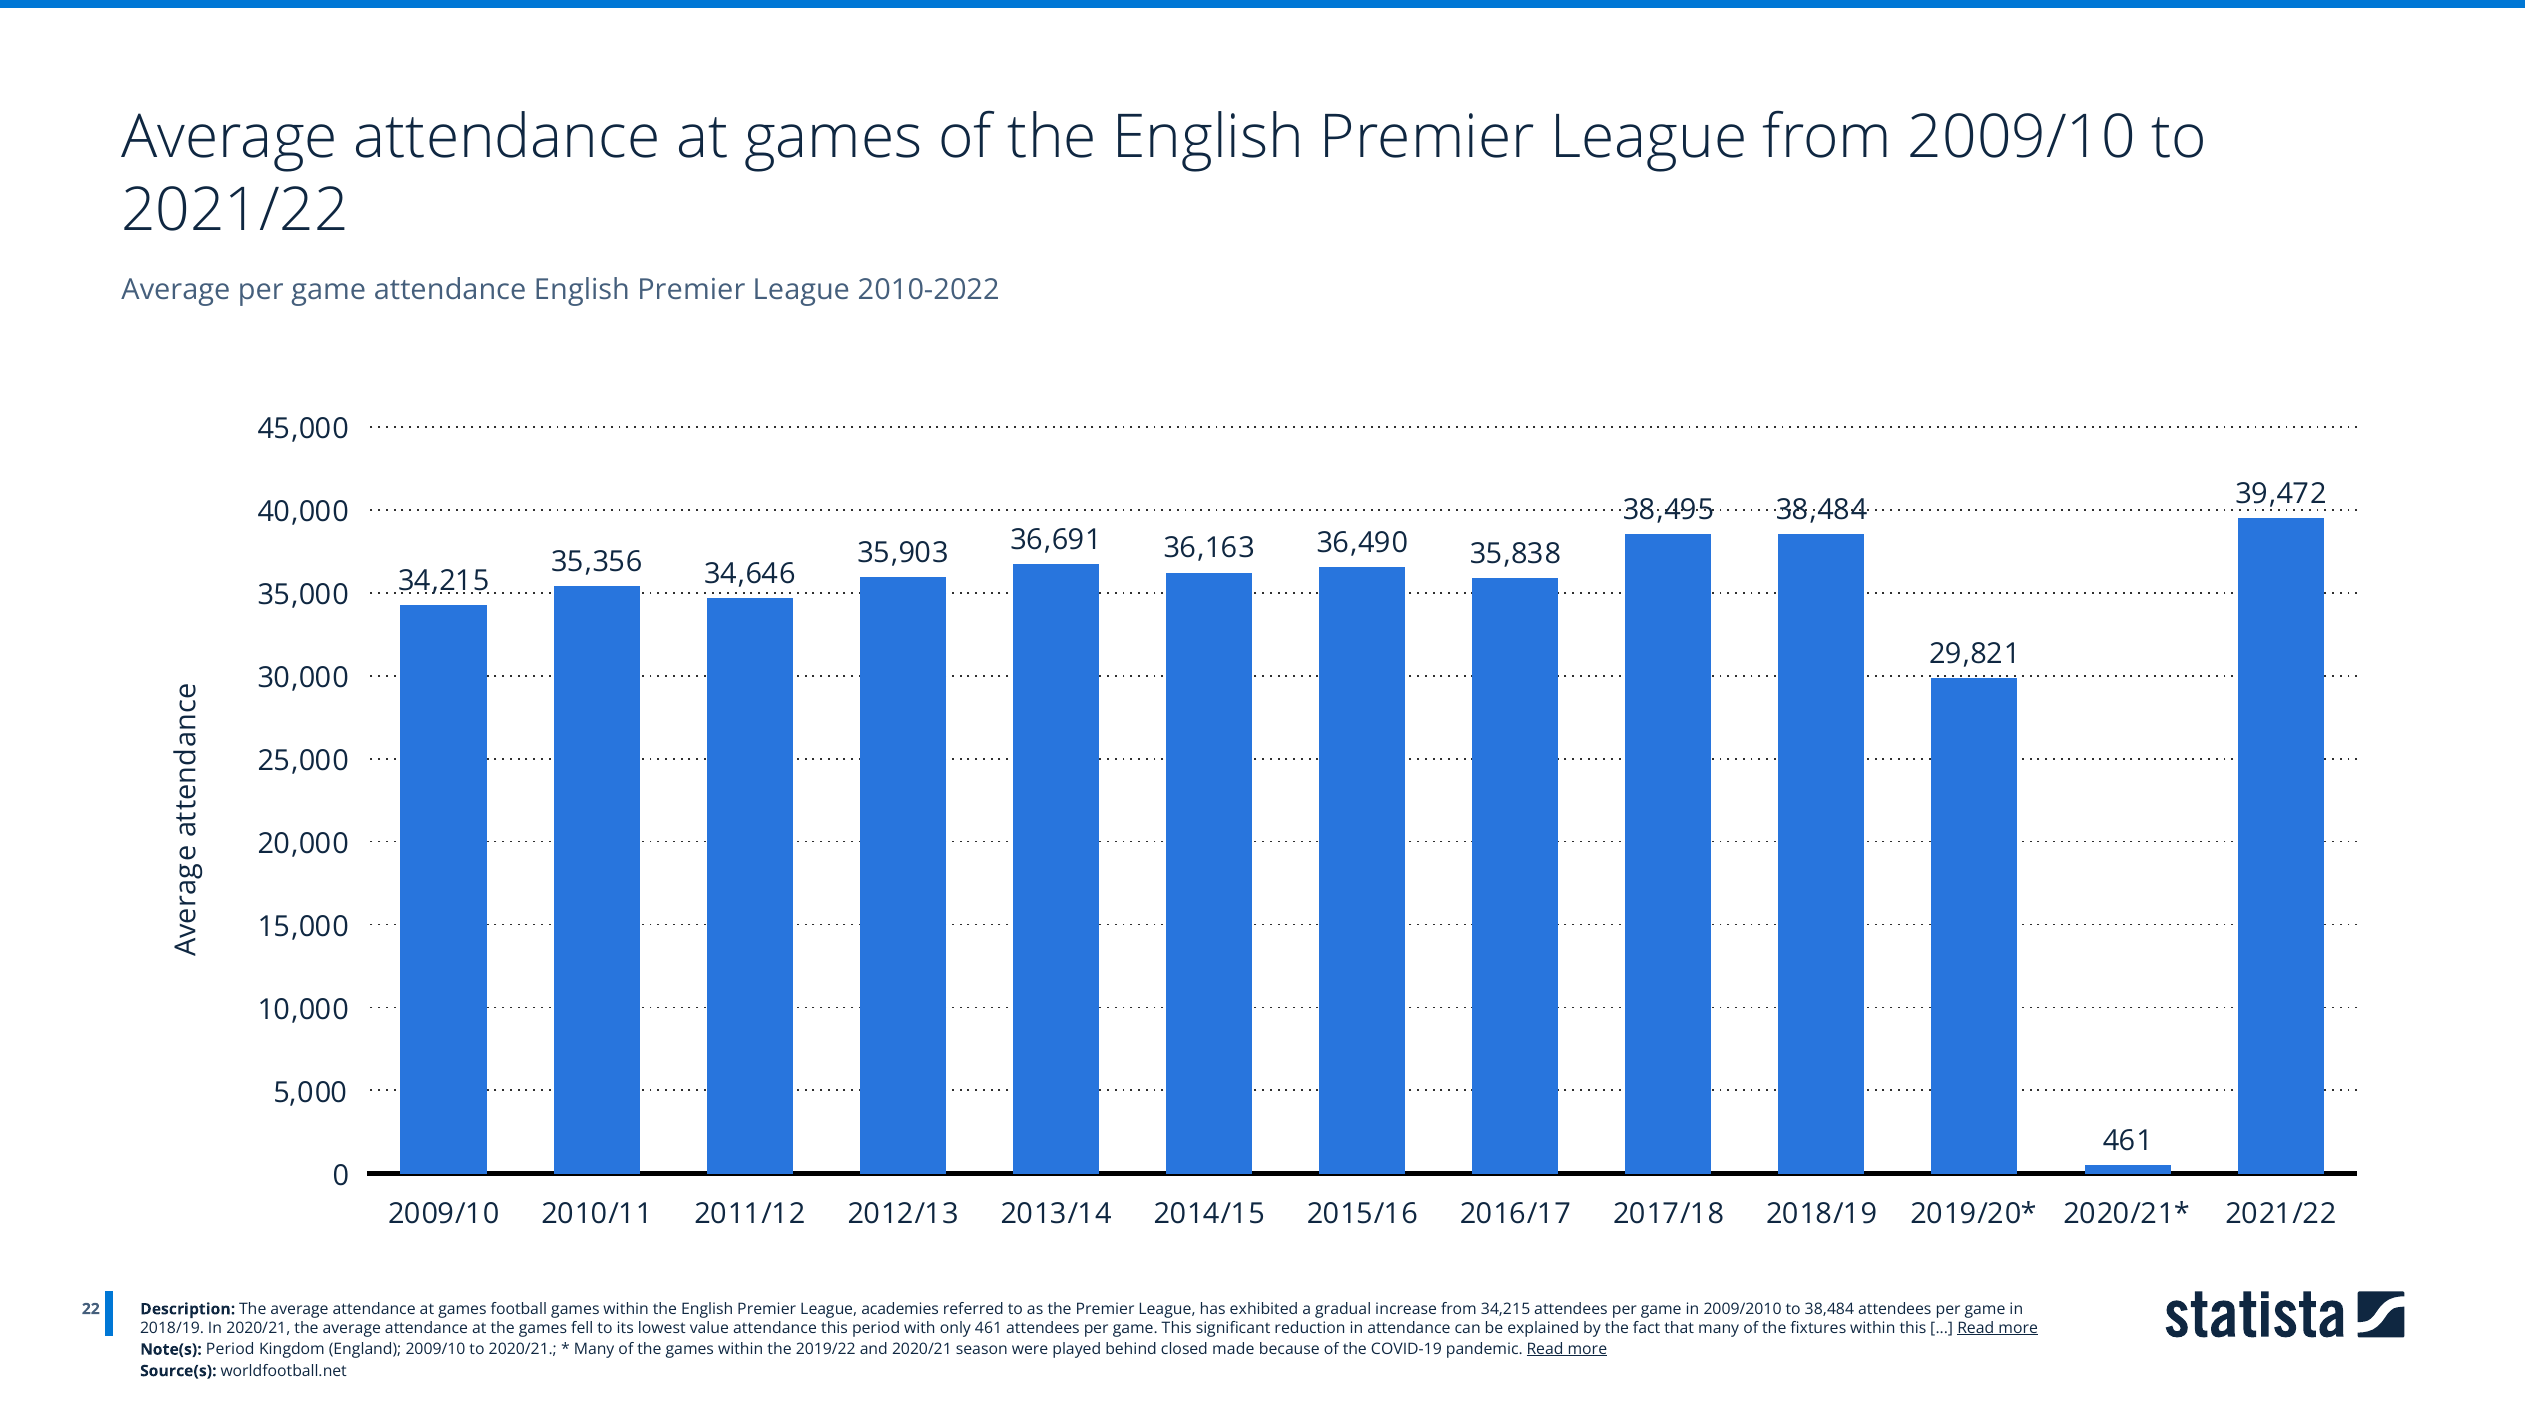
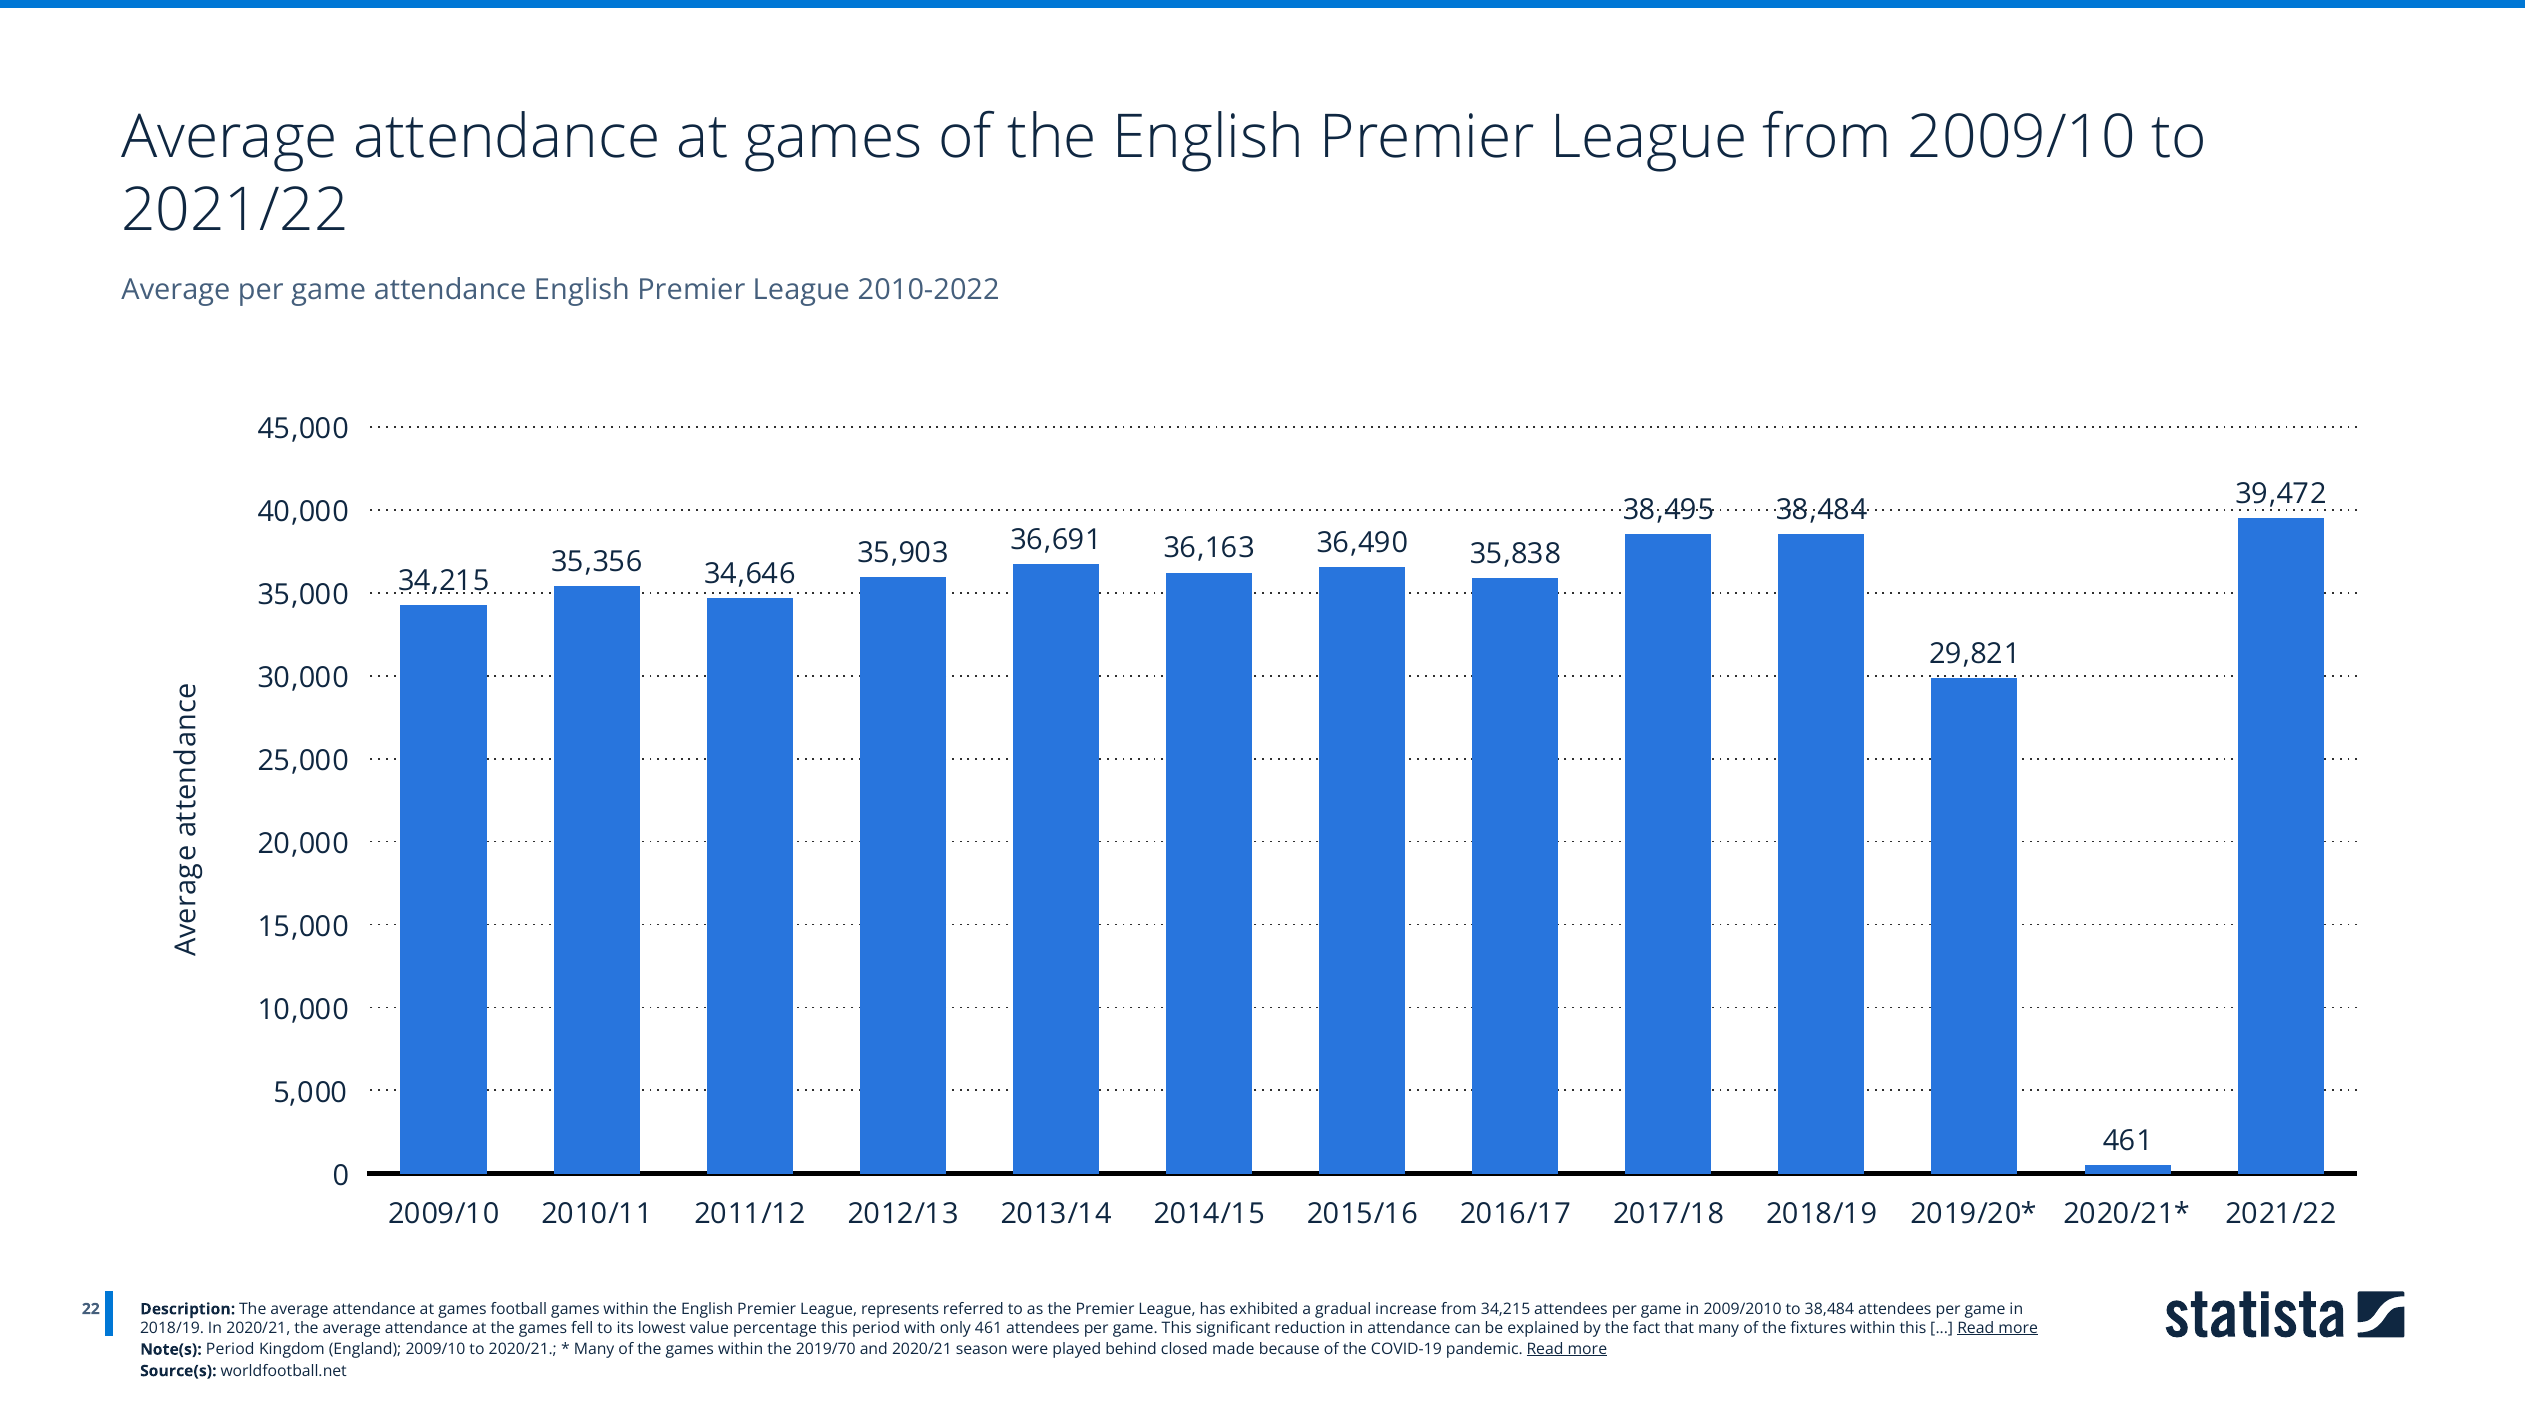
academies: academies -> represents (900, 1309)
value attendance: attendance -> percentage (775, 1328)
2019/22: 2019/22 -> 2019/70 (826, 1350)
